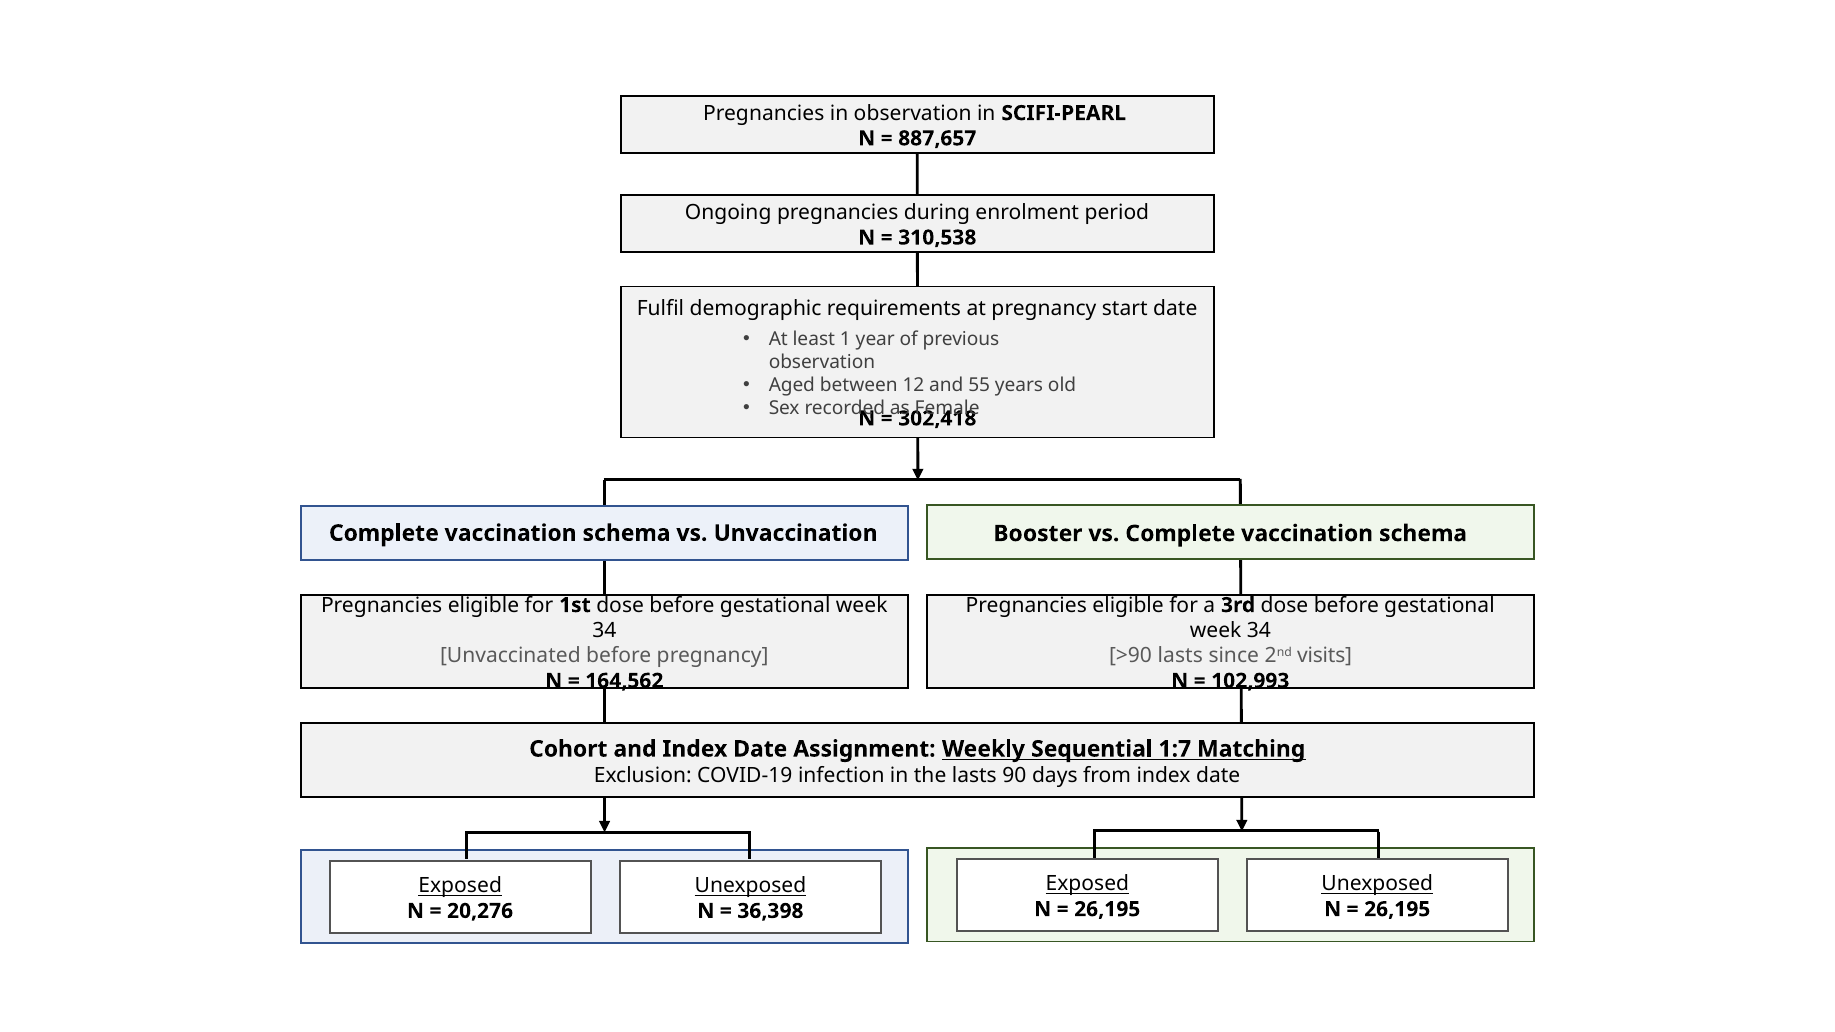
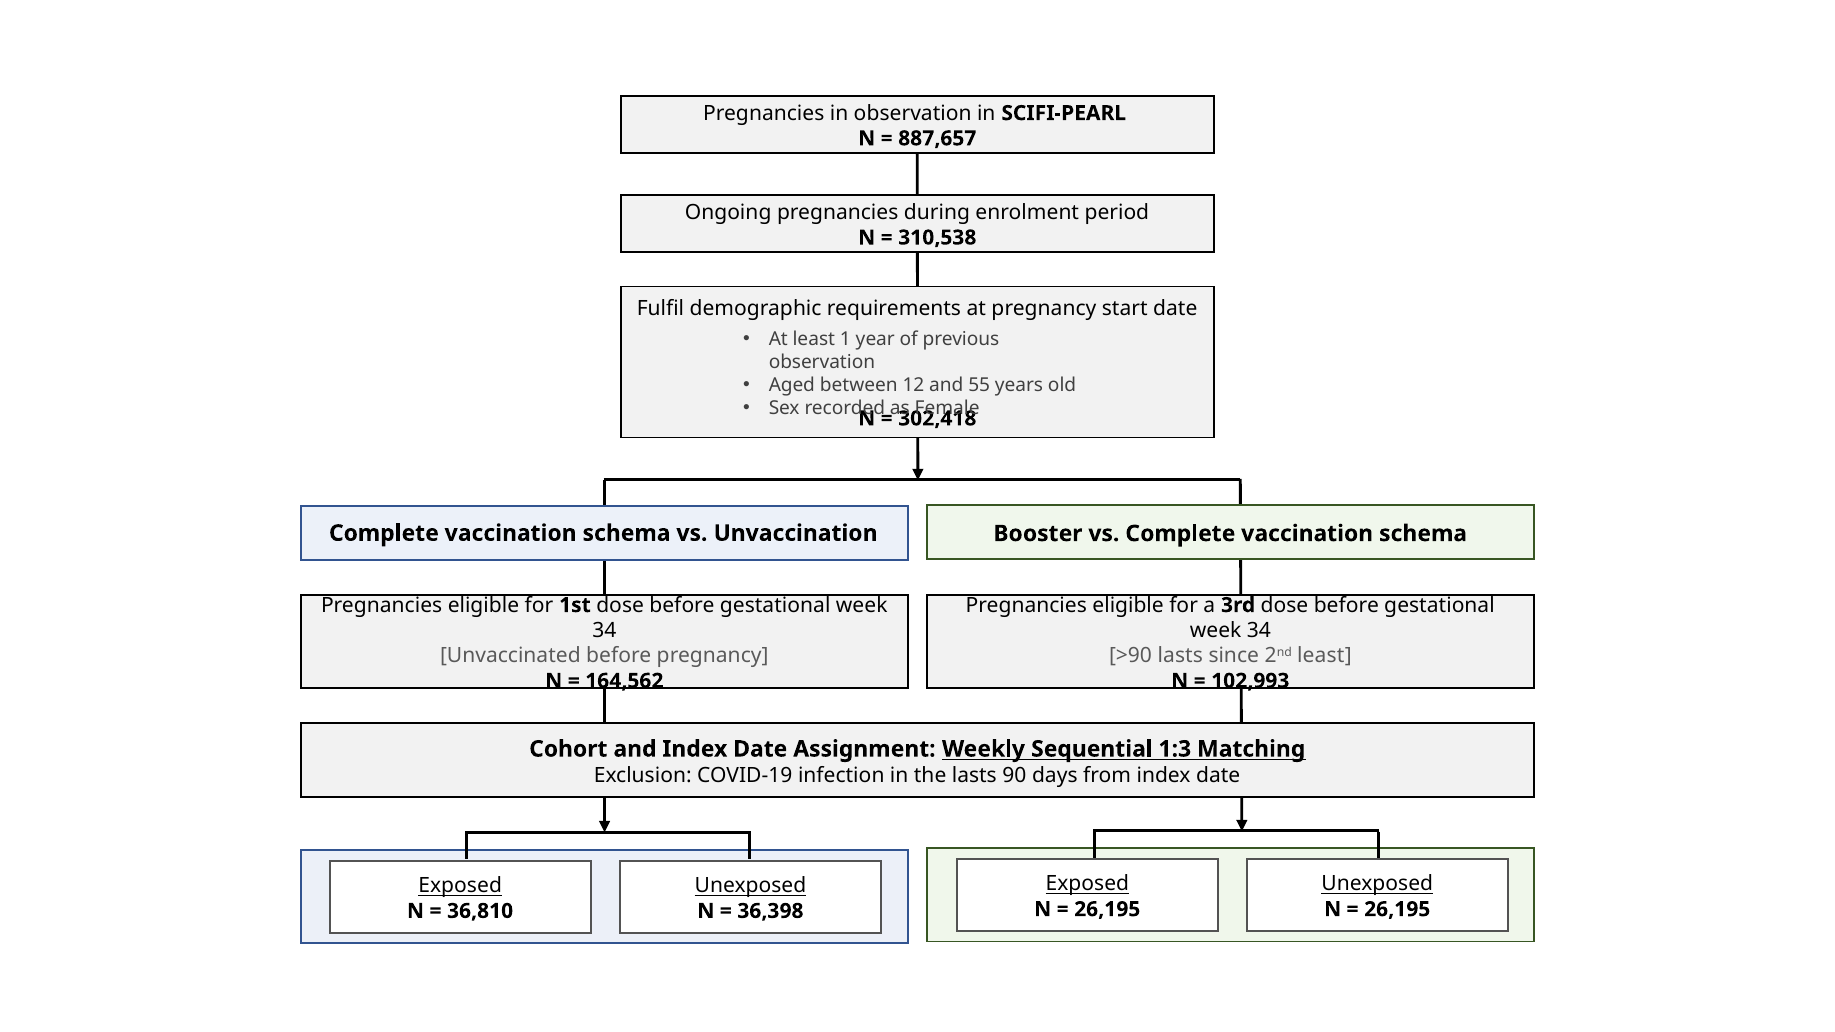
2nd visits: visits -> least (1324, 656)
1:7: 1:7 -> 1:3 (1175, 749)
20,276: 20,276 -> 36,810 (480, 911)
